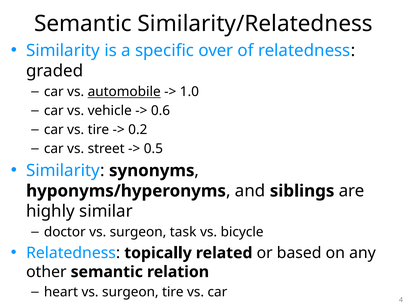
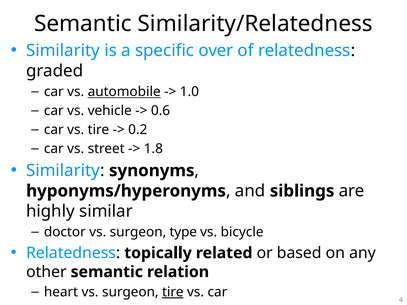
0.5: 0.5 -> 1.8 (153, 149)
task: task -> type (183, 232)
tire underline: none -> present (173, 292)
